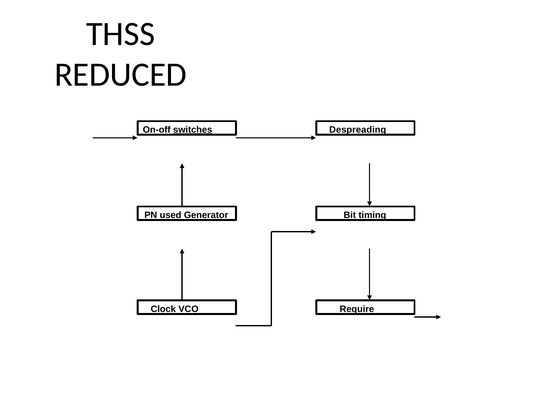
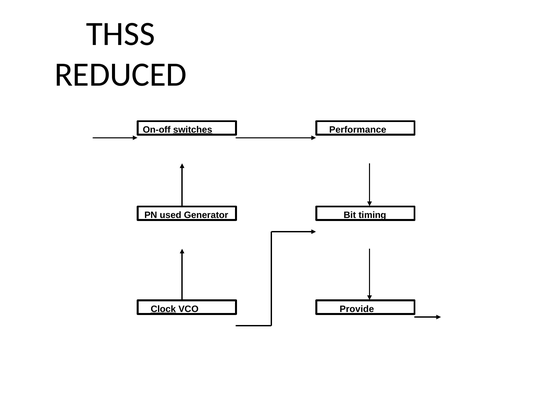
Despreading: Despreading -> Performance (358, 130)
Clock underline: none -> present (163, 309)
Require: Require -> Provide (357, 309)
